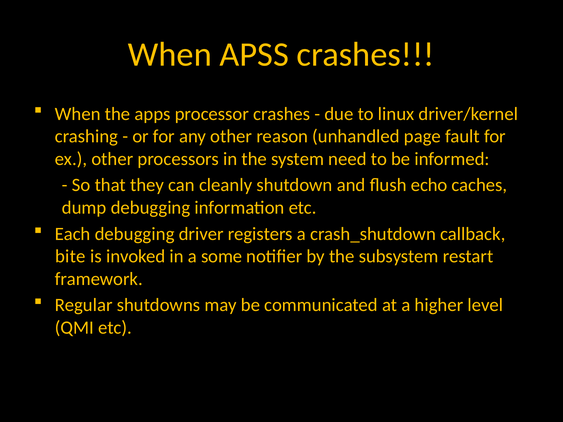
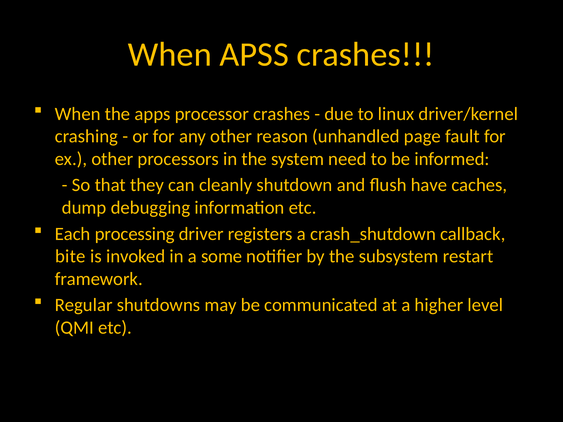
echo: echo -> have (429, 185)
Each debugging: debugging -> processing (135, 234)
